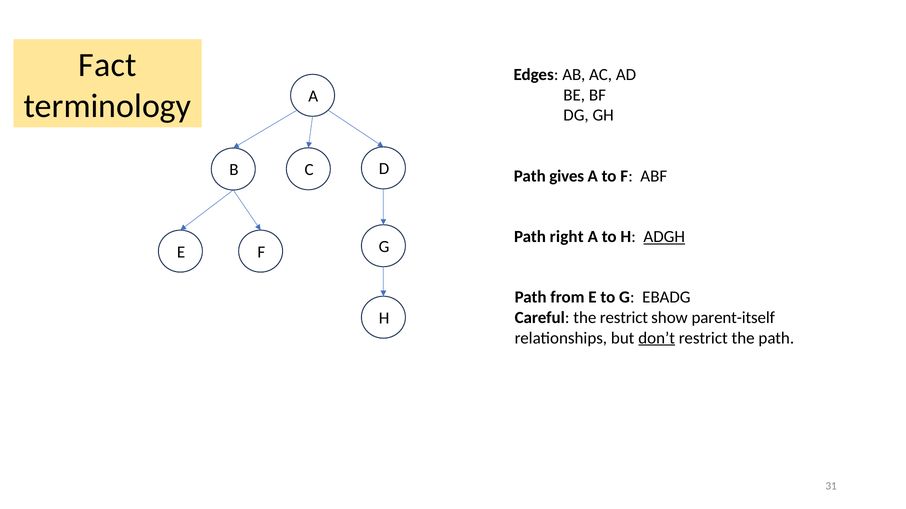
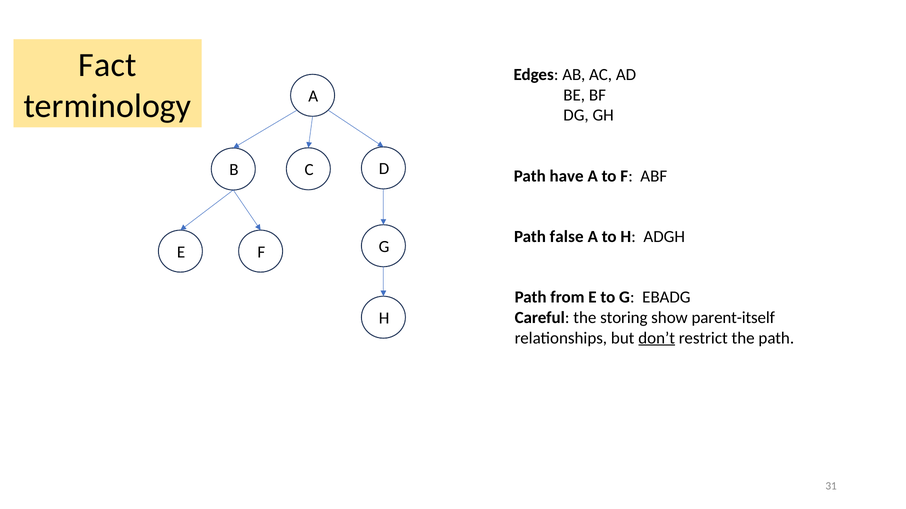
gives: gives -> have (567, 176)
right: right -> false (567, 237)
ADGH underline: present -> none (664, 237)
the restrict: restrict -> storing (624, 318)
